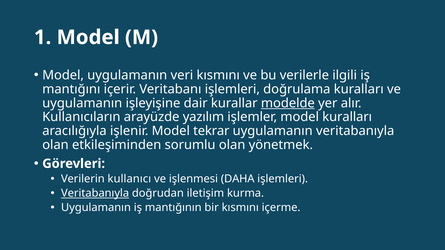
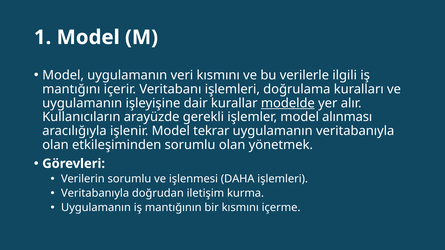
yazılım: yazılım -> gerekli (203, 117)
model kuralları: kuralları -> alınması (347, 117)
Verilerin kullanıcı: kullanıcı -> sorumlu (129, 179)
Veritabanıyla underline: present -> none (95, 193)
